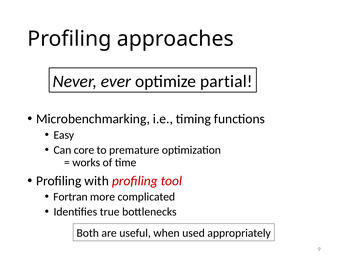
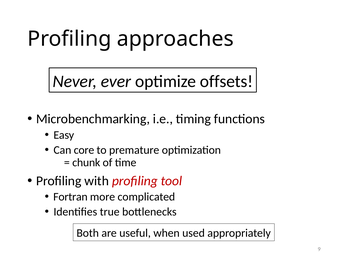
partial: partial -> offsets (226, 81)
works: works -> chunk (86, 162)
